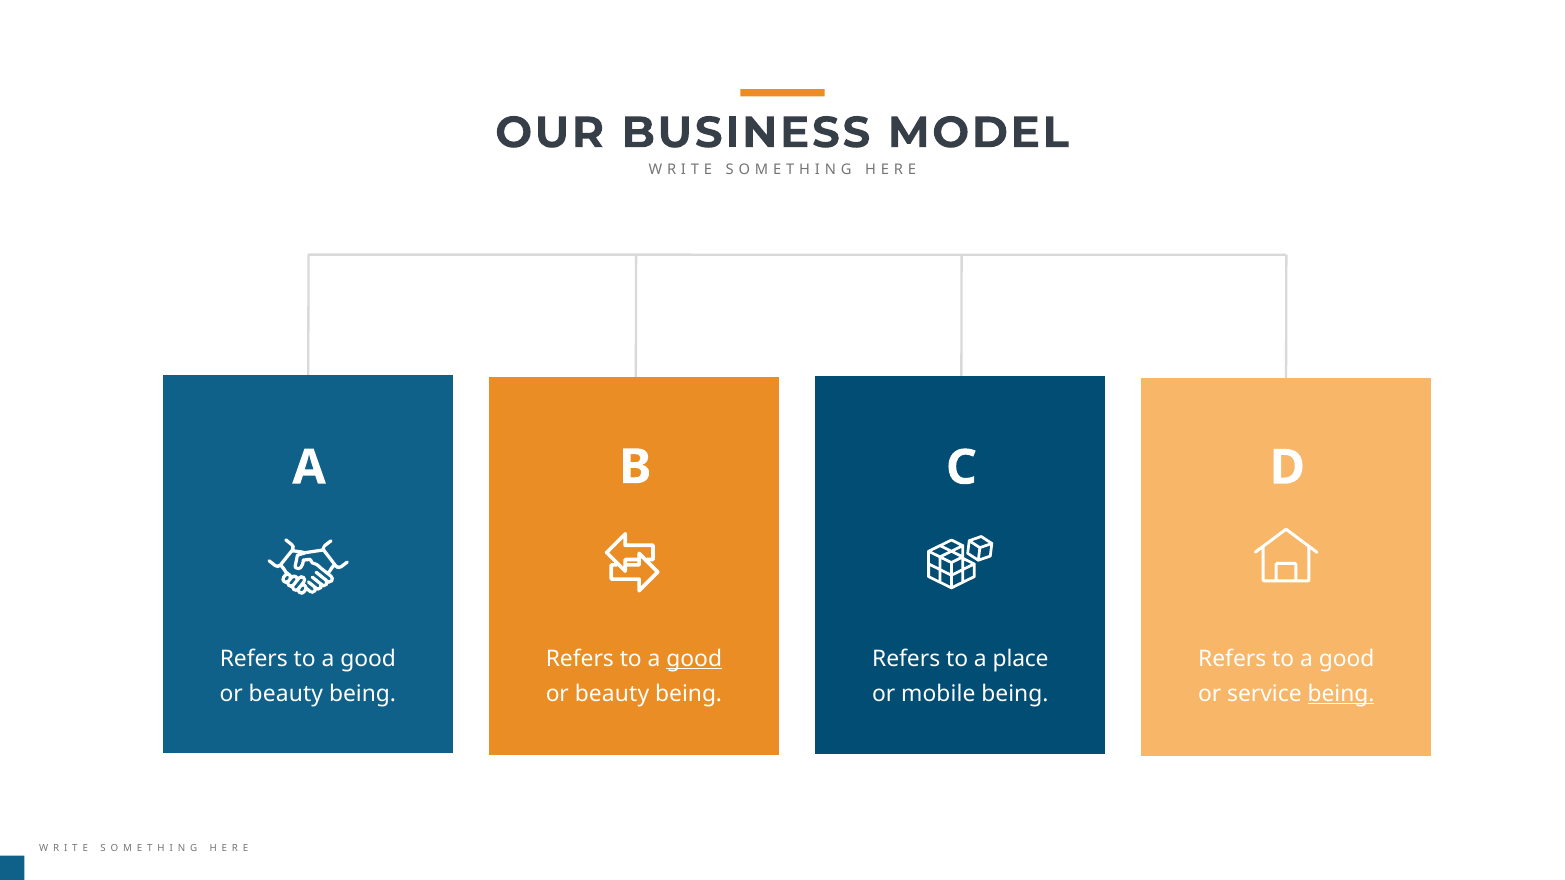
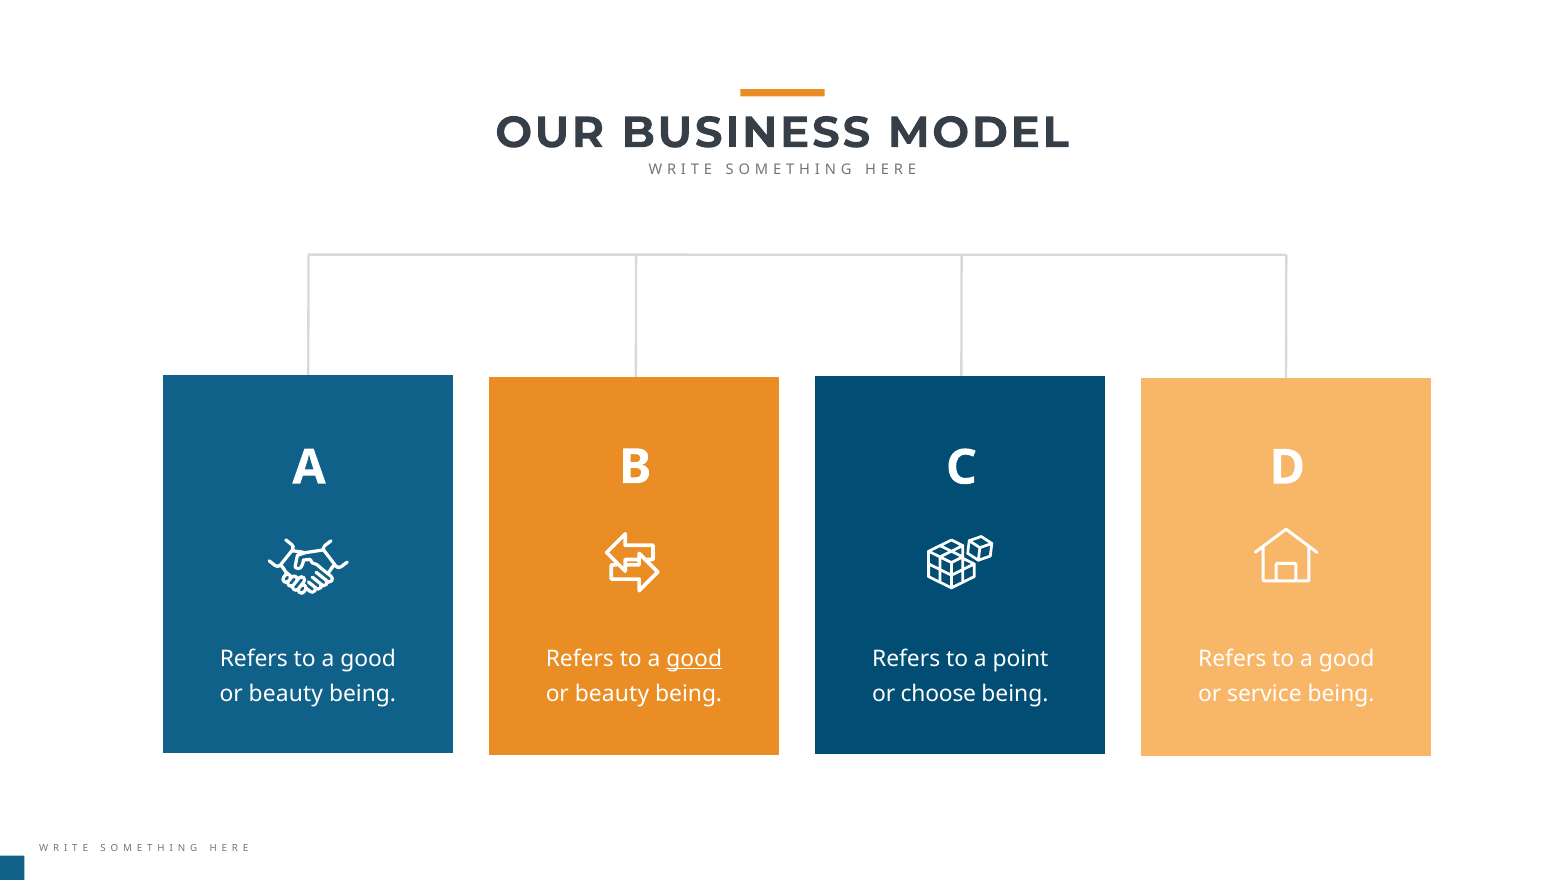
place: place -> point (1021, 659)
mobile: mobile -> choose (938, 694)
being underline: present -> none (1341, 694)
